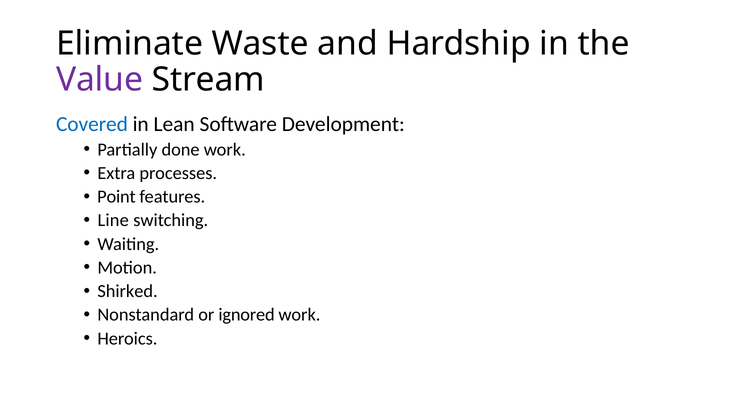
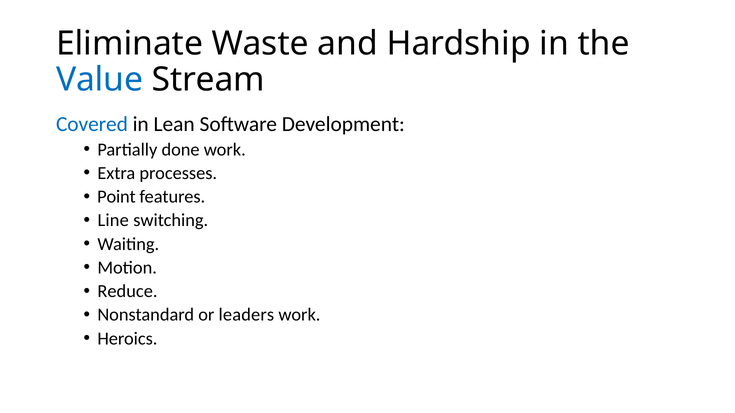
Value colour: purple -> blue (100, 80)
Shirked: Shirked -> Reduce (127, 292)
ignored: ignored -> leaders (246, 315)
